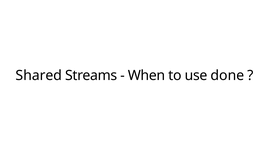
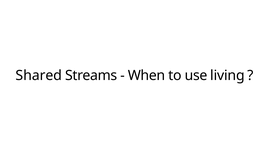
done: done -> living (227, 75)
